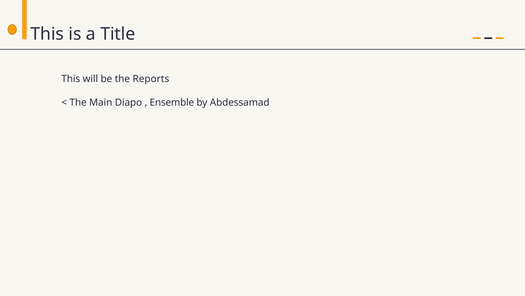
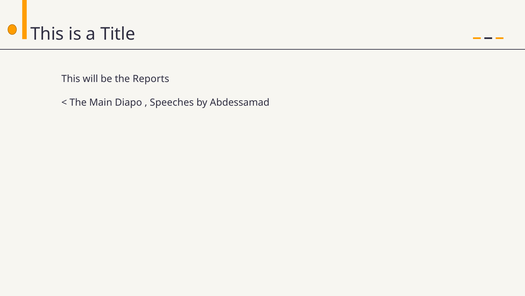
Ensemble: Ensemble -> Speeches (172, 102)
